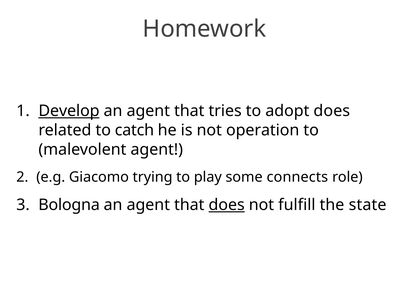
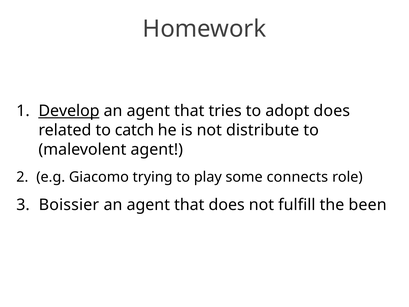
operation: operation -> distribute (263, 130)
Bologna: Bologna -> Boissier (69, 205)
does underline: present -> none (227, 205)
state: state -> been (368, 205)
